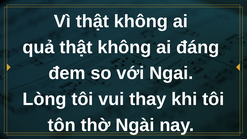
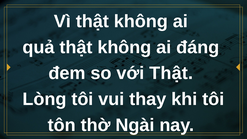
với Ngai: Ngai -> Thật (171, 73)
